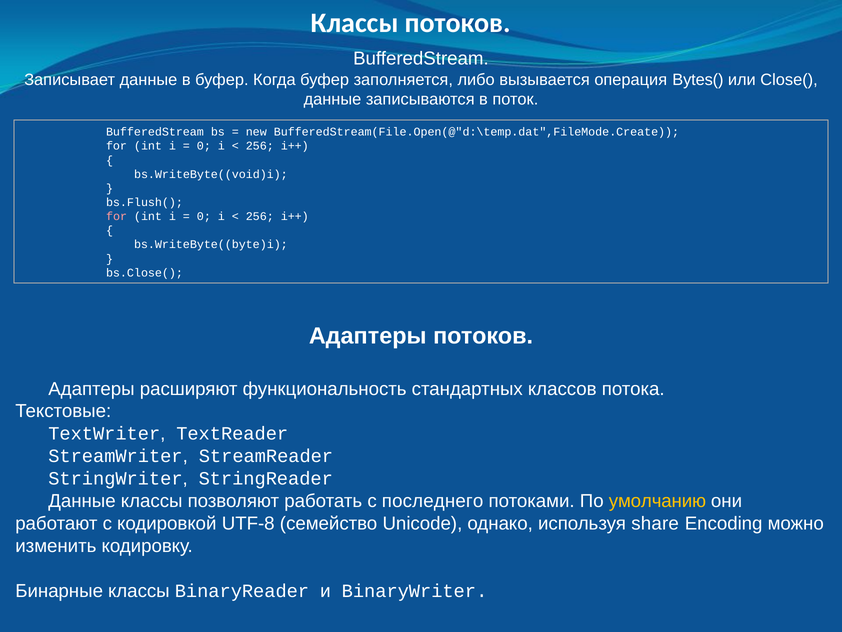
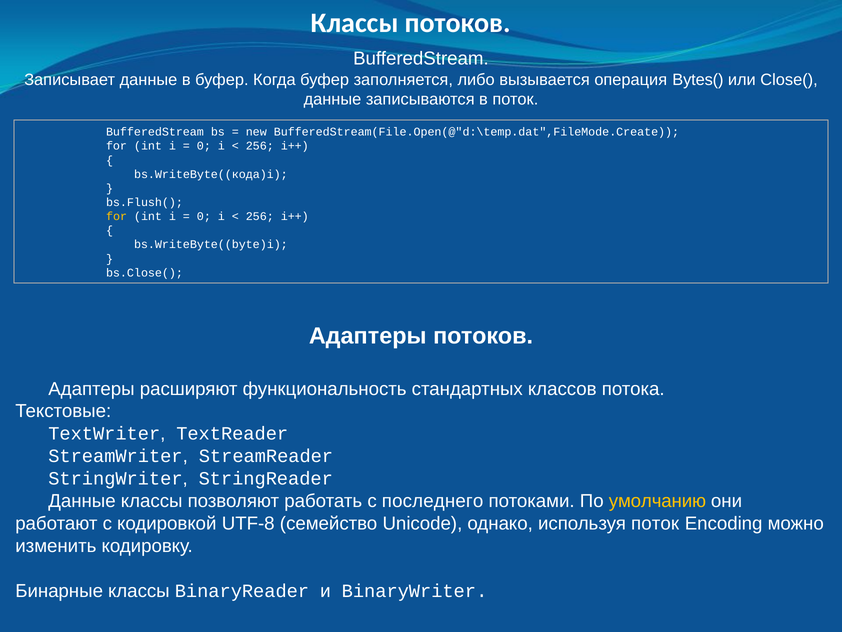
bs.WriteByte((void)i: bs.WriteByte((void)i -> bs.WriteByte((кода)i (211, 174)
for colour: pink -> yellow (117, 216)
используя share: share -> поток (655, 523)
